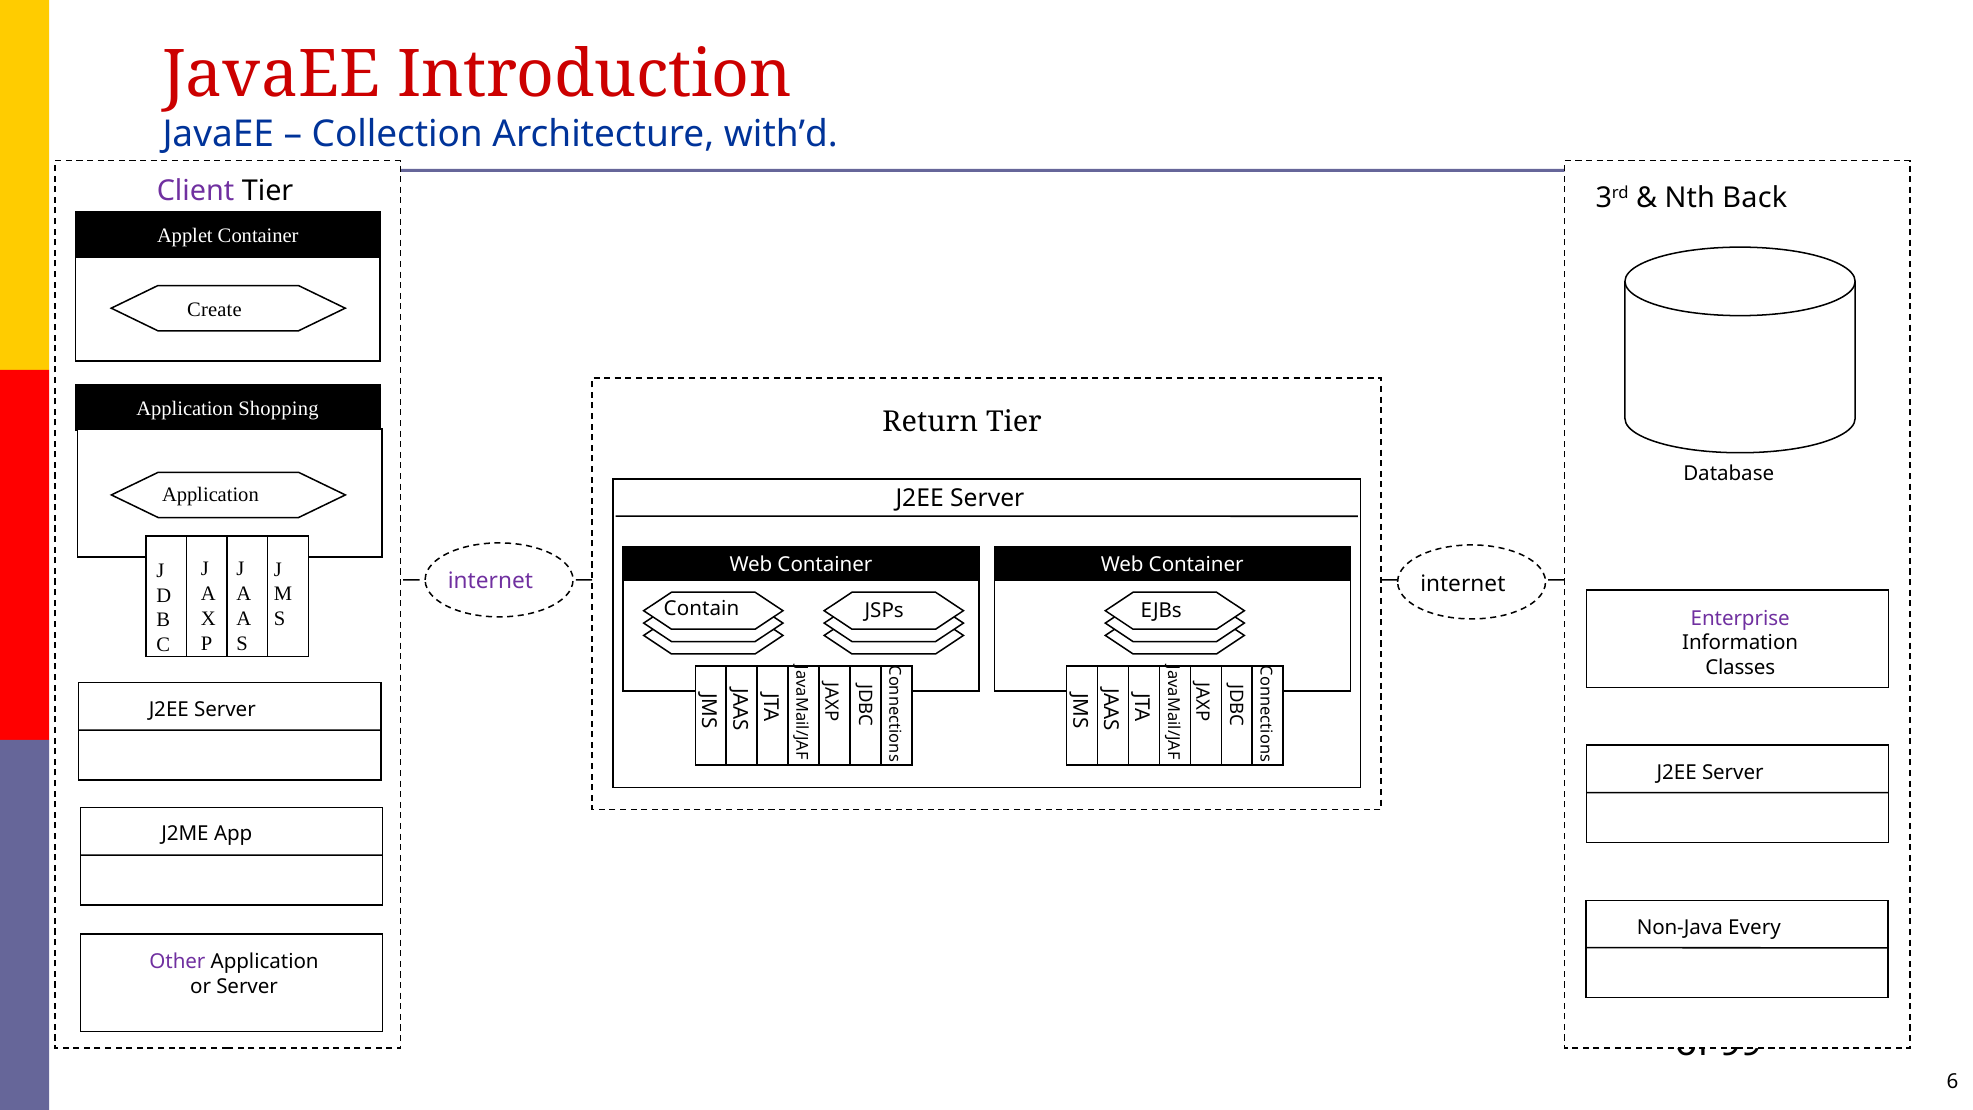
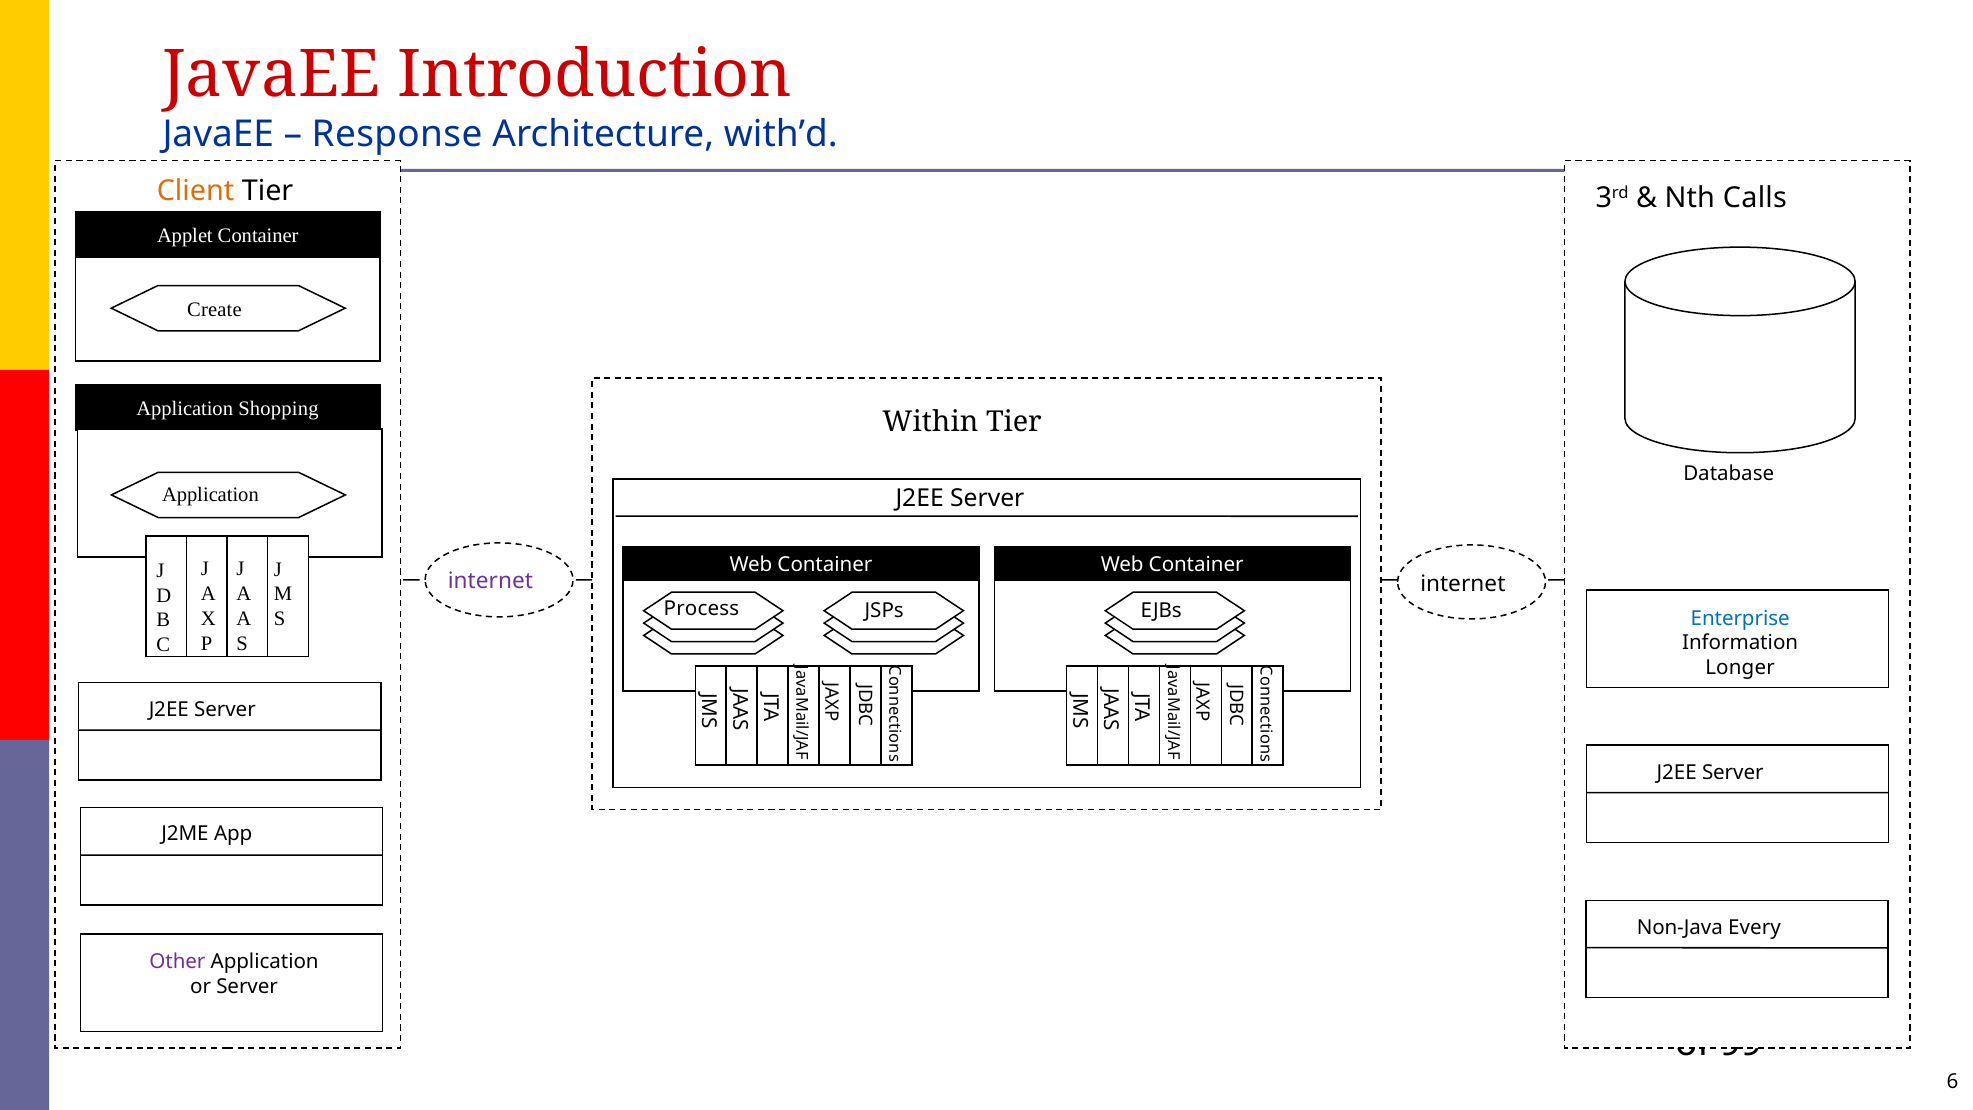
Collection: Collection -> Response (397, 135)
Client colour: purple -> orange (196, 192)
Back: Back -> Calls (1755, 198)
Return: Return -> Within (930, 422)
Contain: Contain -> Process (701, 609)
Enterprise colour: purple -> blue (1740, 618)
Classes: Classes -> Longer (1740, 668)
